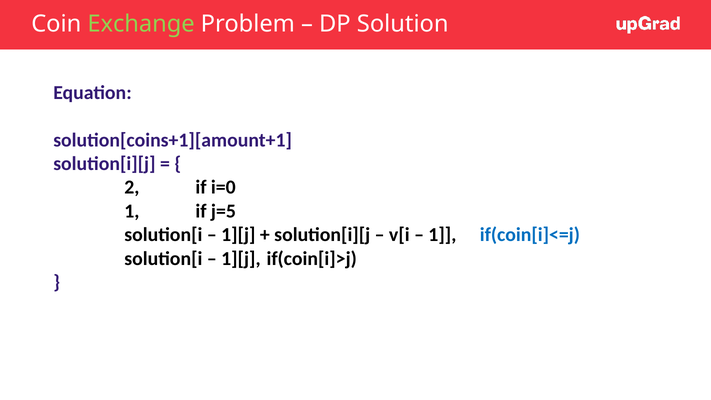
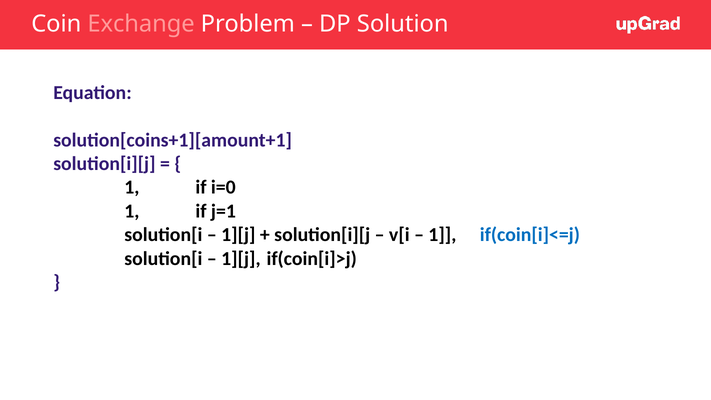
Exchange colour: light green -> pink (141, 24)
2: 2 -> 1 (132, 187)
j=5: j=5 -> j=1 (223, 211)
